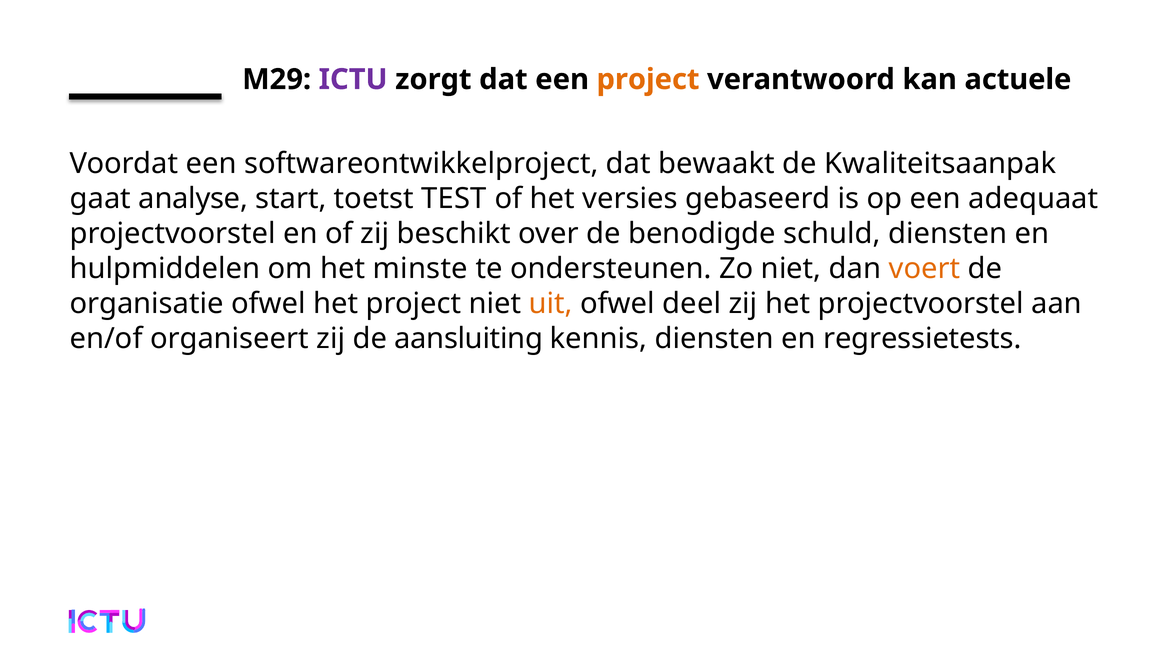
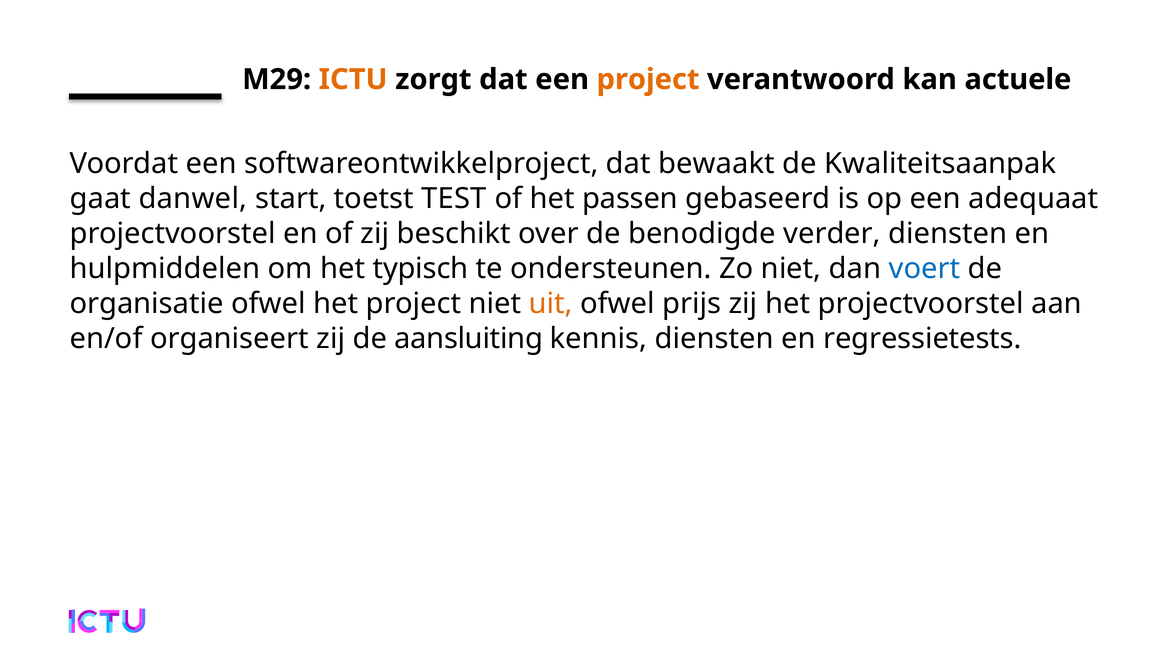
ICTU colour: purple -> orange (353, 79)
analyse: analyse -> danwel (193, 199)
versies: versies -> passen (630, 199)
schuld: schuld -> verder (832, 234)
minste: minste -> typisch (421, 269)
voert colour: orange -> blue (924, 269)
deel: deel -> prijs (692, 304)
